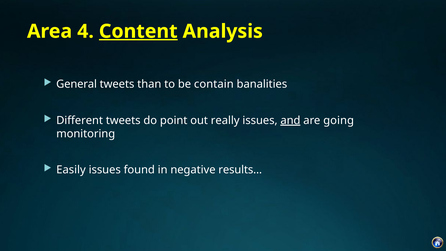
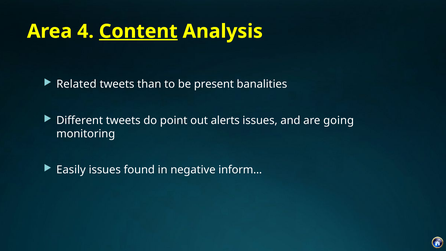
General: General -> Related (76, 84)
contain: contain -> present (214, 84)
really: really -> alerts (225, 120)
and underline: present -> none (290, 120)
results…: results… -> inform… (240, 170)
